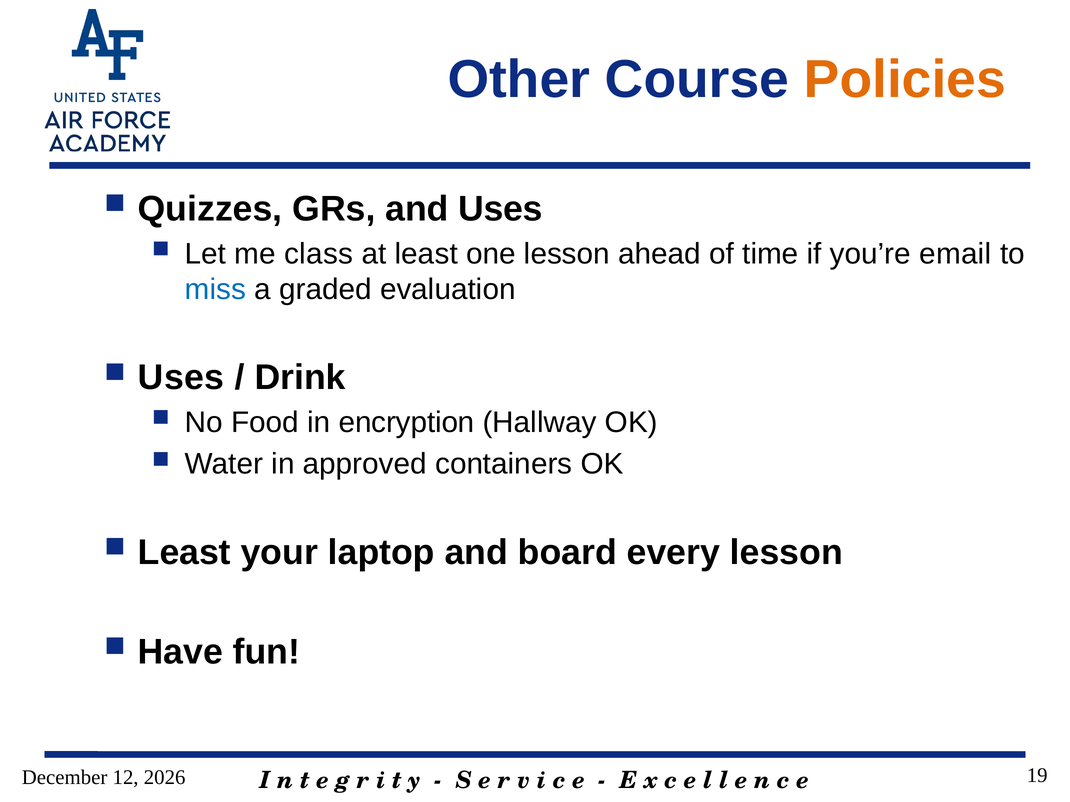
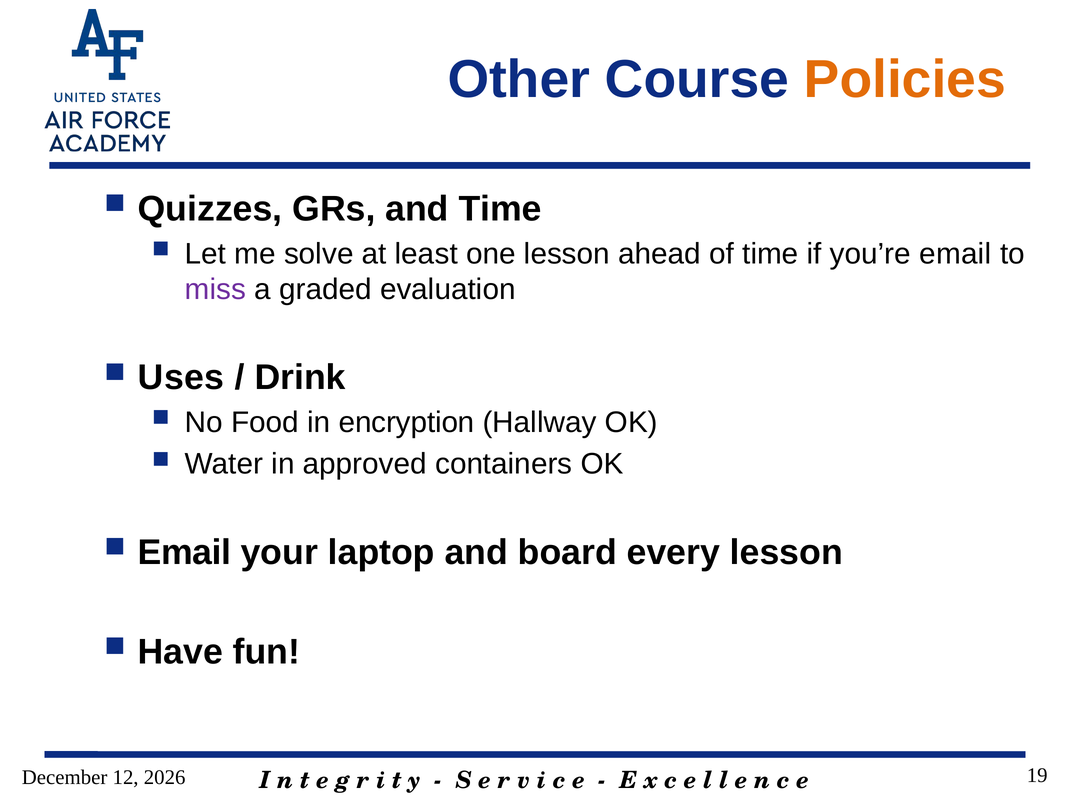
and Uses: Uses -> Time (500, 209)
class: class -> solve (319, 254)
miss colour: blue -> purple (216, 290)
Least: Least -> Email (184, 553)
